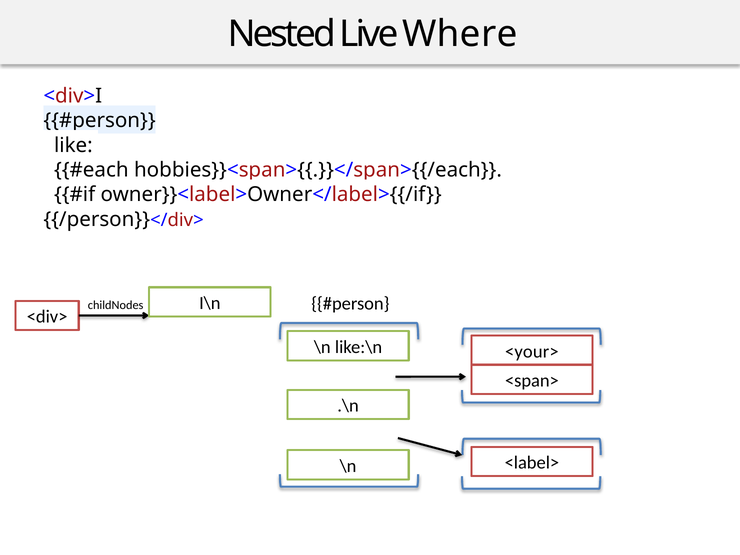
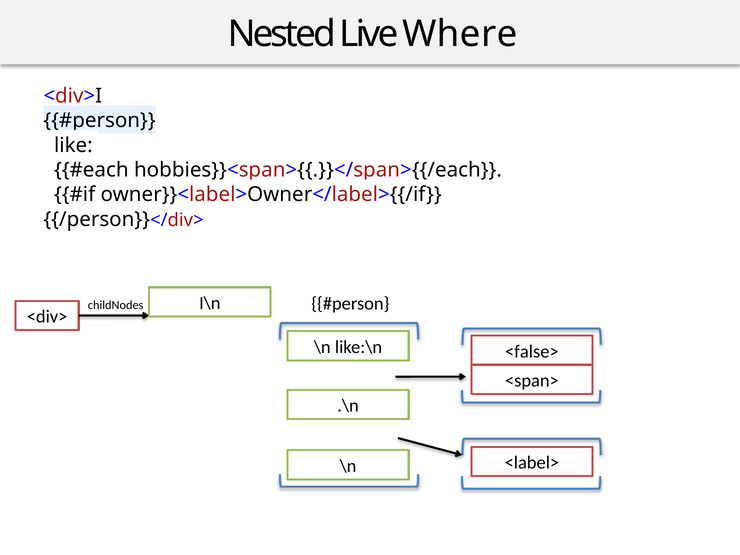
<your>: <your> -> <false> (532, 351)
